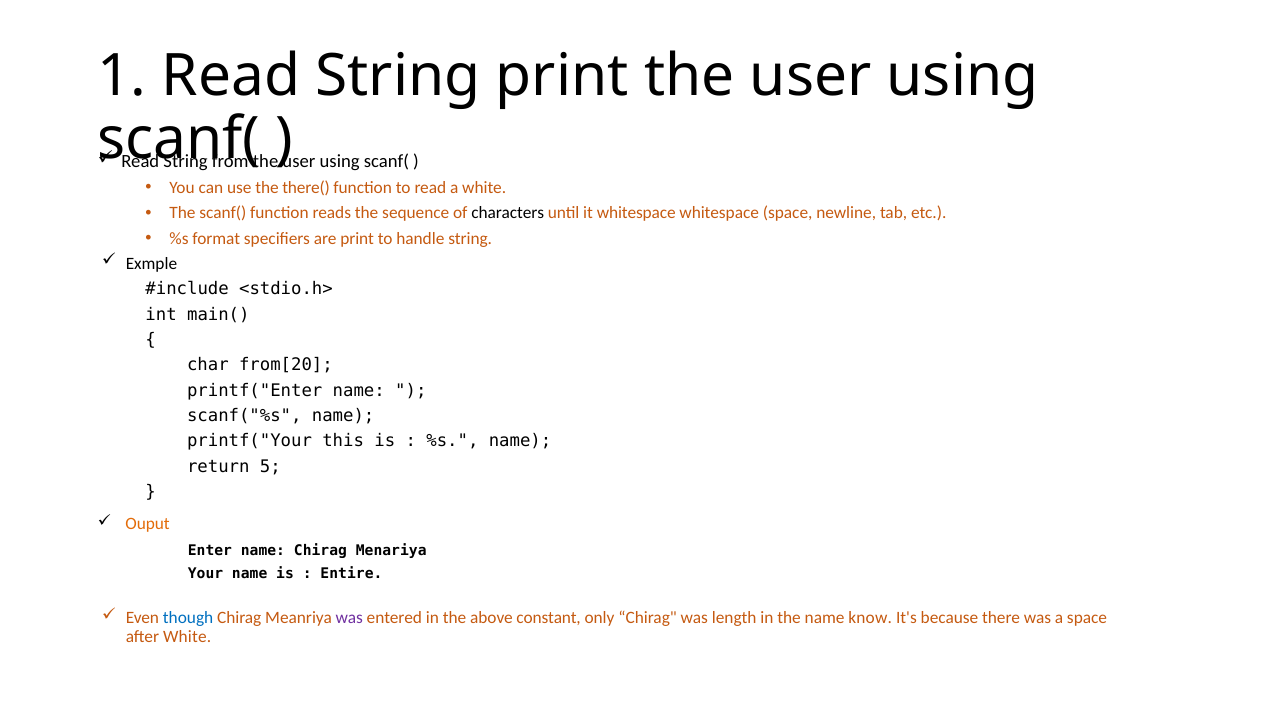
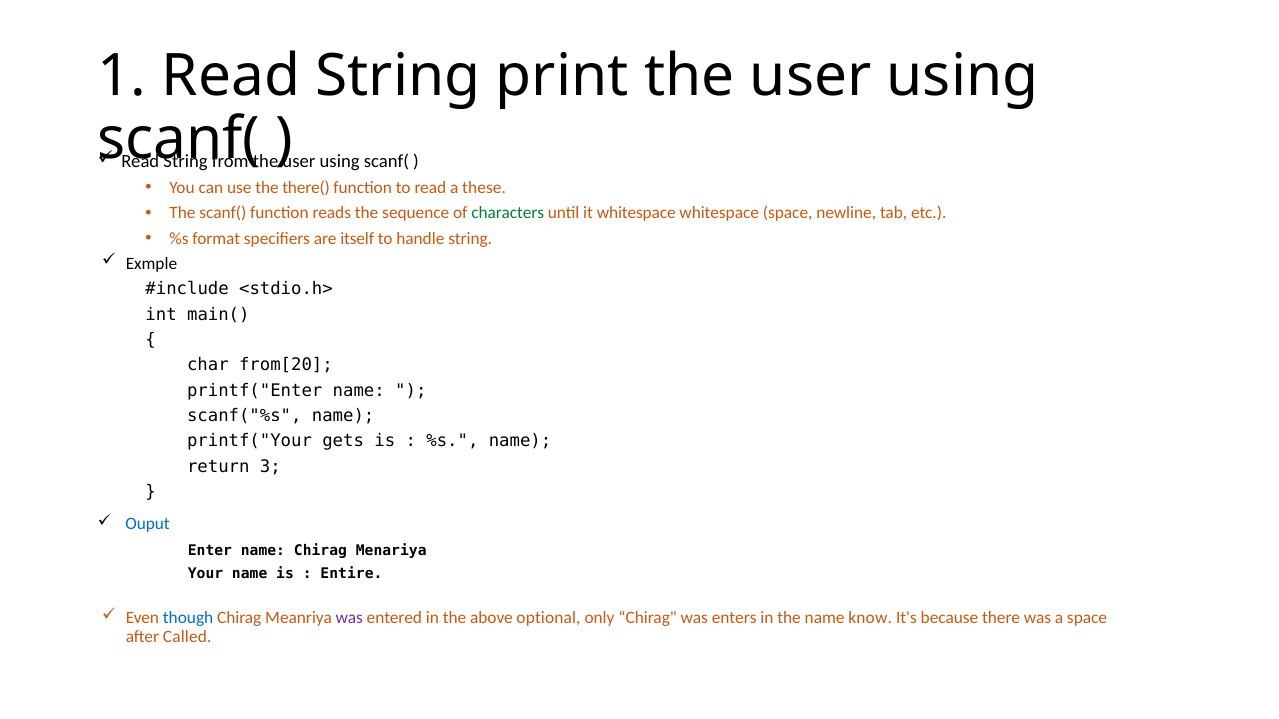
a white: white -> these (484, 188)
characters colour: black -> green (508, 213)
are print: print -> itself (357, 238)
this: this -> gets (343, 441)
5: 5 -> 3 (270, 467)
Ouput colour: orange -> blue (148, 524)
constant: constant -> optional (548, 619)
length: length -> enters (734, 619)
after White: White -> Called (187, 637)
